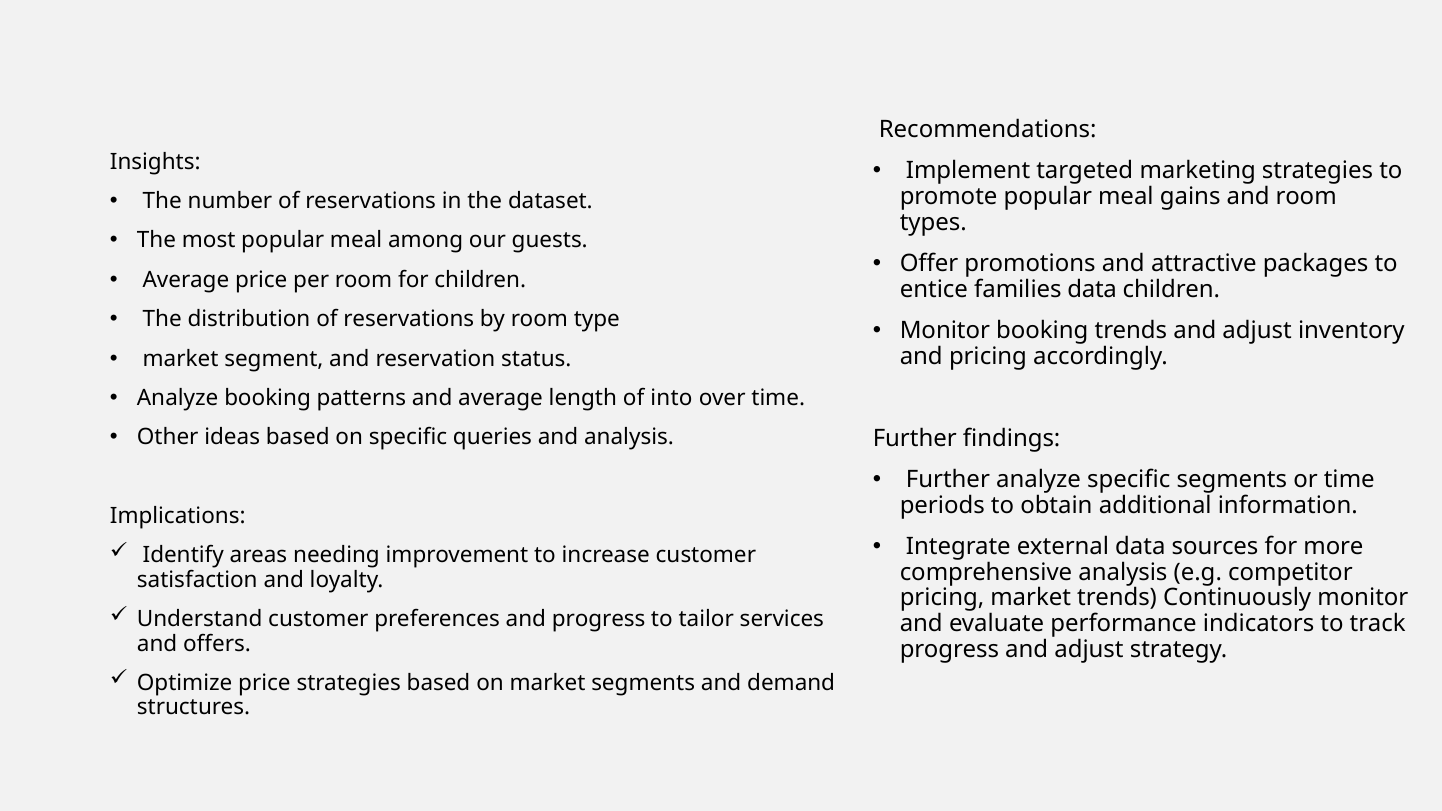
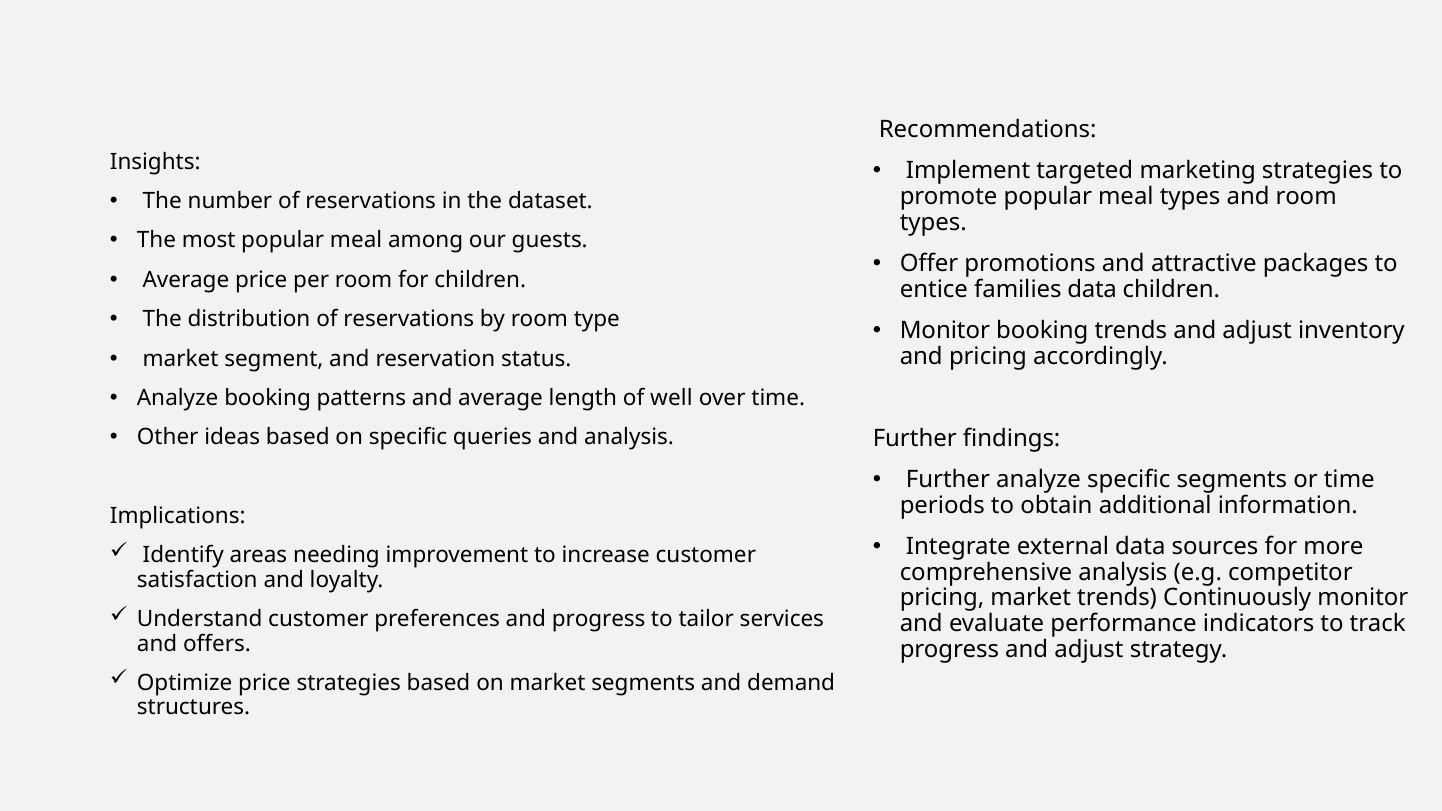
meal gains: gains -> types (1190, 197)
into: into -> well (671, 398)
